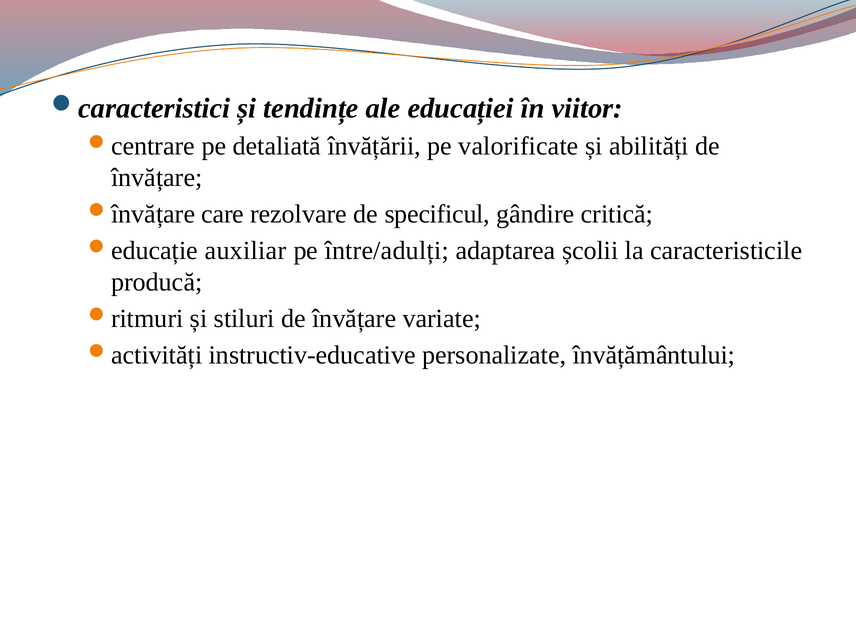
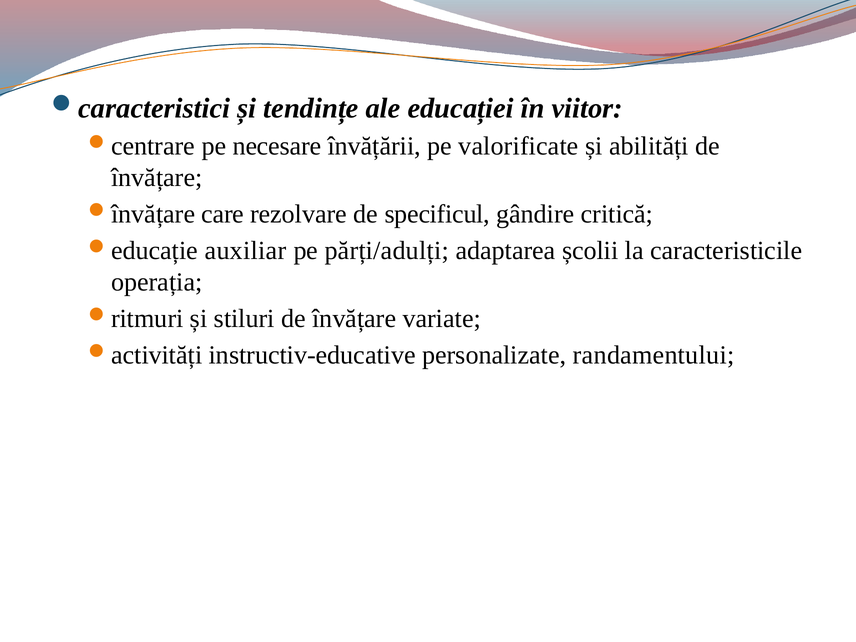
detaliată: detaliată -> necesare (277, 146)
între/adulți: între/adulți -> părți/adulți (387, 251)
producă: producă -> operația (157, 282)
învățământului: învățământului -> randamentului (654, 355)
